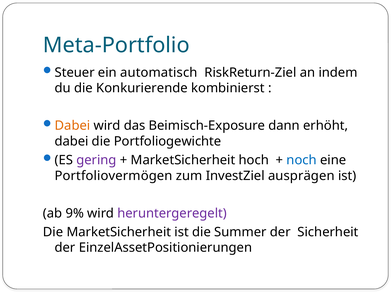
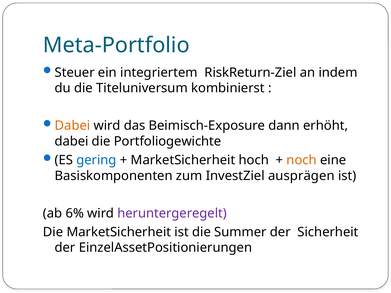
automatisch: automatisch -> integriertem (159, 73)
Konkurierende: Konkurierende -> Titeluniversum (142, 88)
gering colour: purple -> blue (96, 160)
noch colour: blue -> orange (302, 160)
Portfoliovermögen: Portfoliovermögen -> Basiskomponenten (114, 176)
9%: 9% -> 6% (75, 213)
